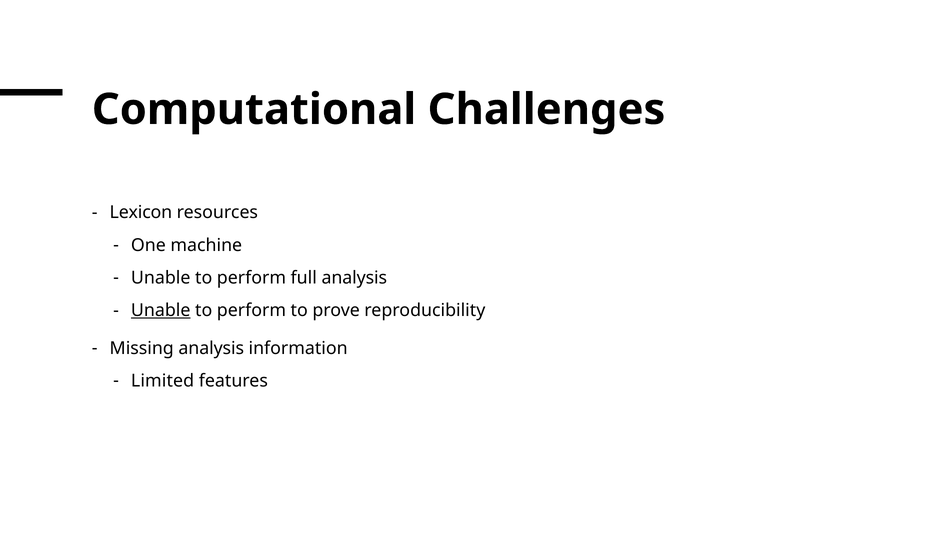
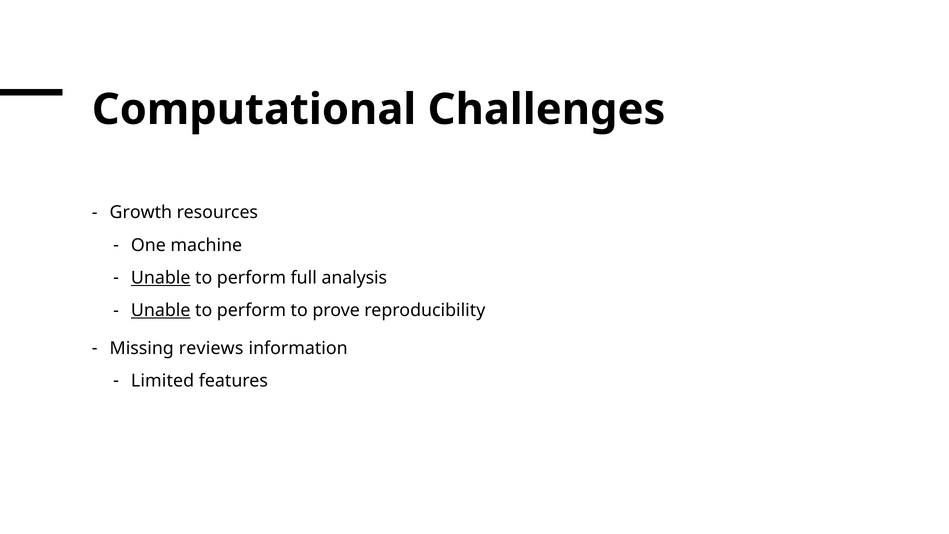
Lexicon: Lexicon -> Growth (141, 212)
Unable underline: none -> present (161, 278)
Missing analysis: analysis -> reviews (211, 348)
